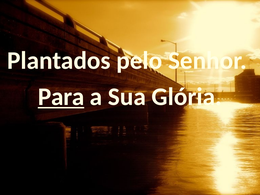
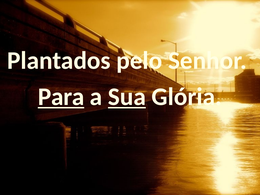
Sua underline: none -> present (127, 97)
